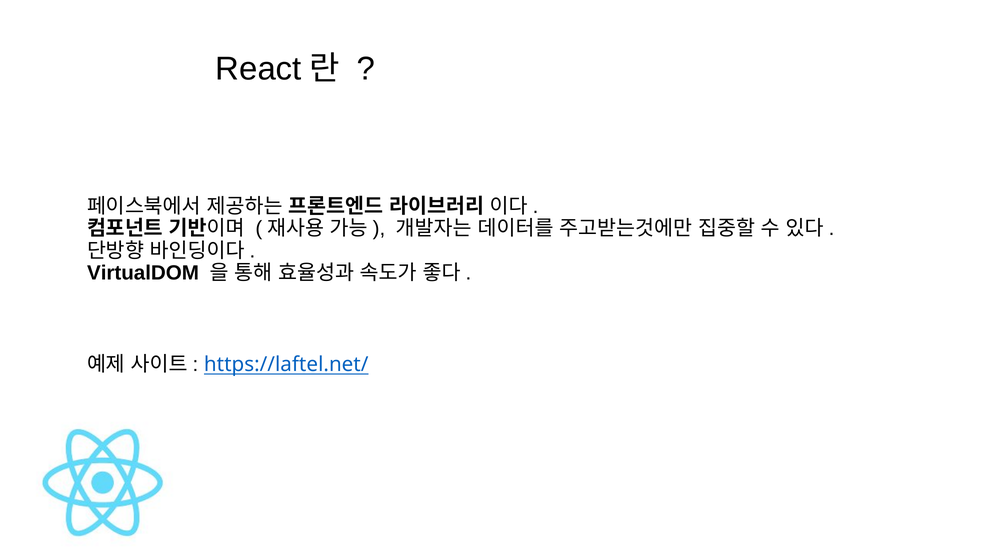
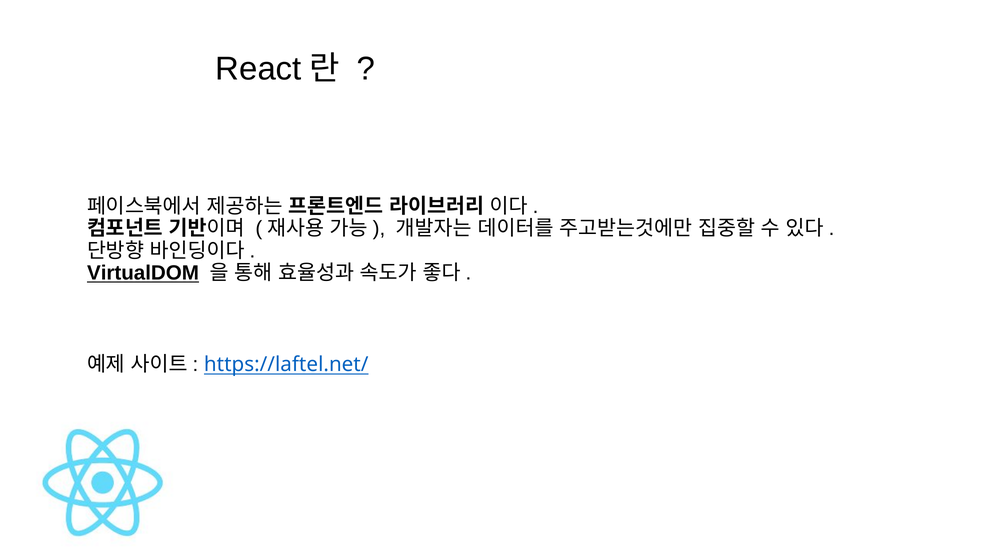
VirtualDOM underline: none -> present (143, 273)
